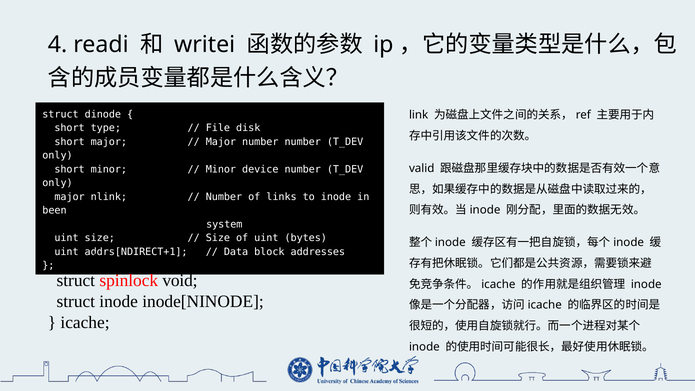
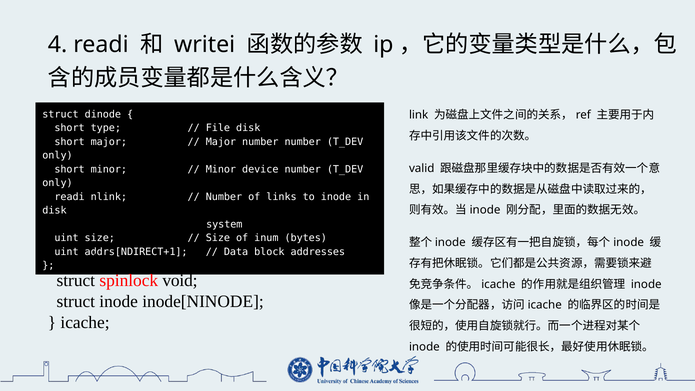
major: major -> readi (70, 197)
been: been -> disk (54, 211)
of uint: uint -> inum (266, 238)
